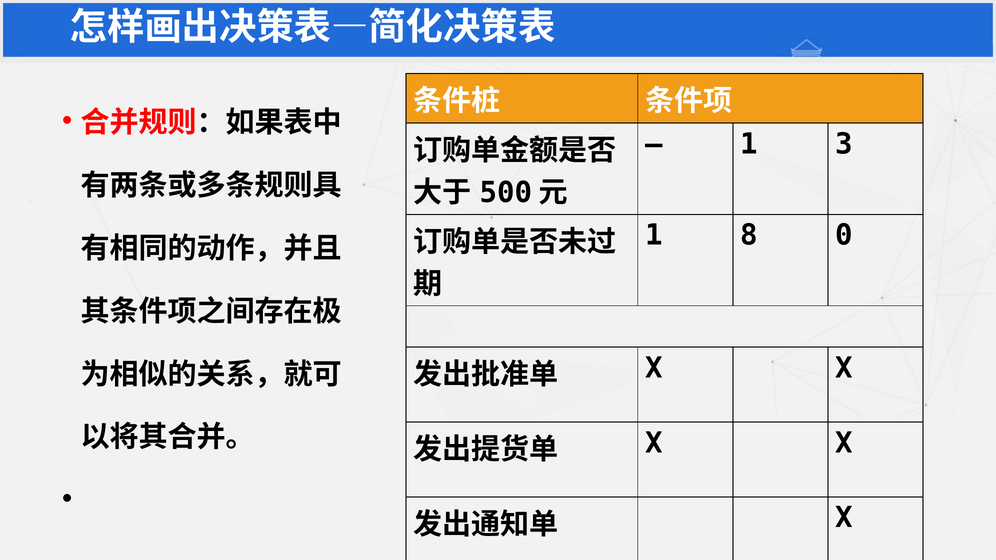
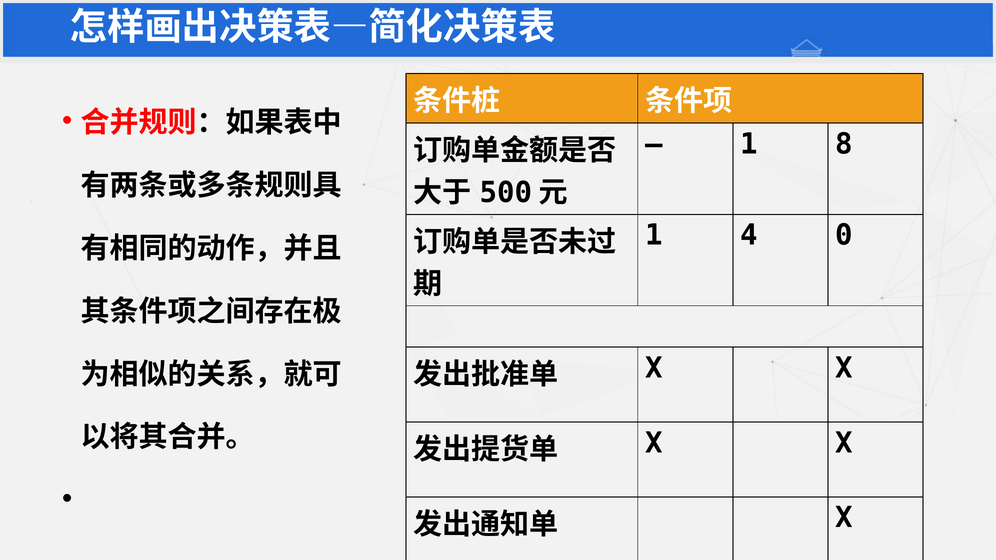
3: 3 -> 8 (844, 144)
8: 8 -> 4 (749, 236)
